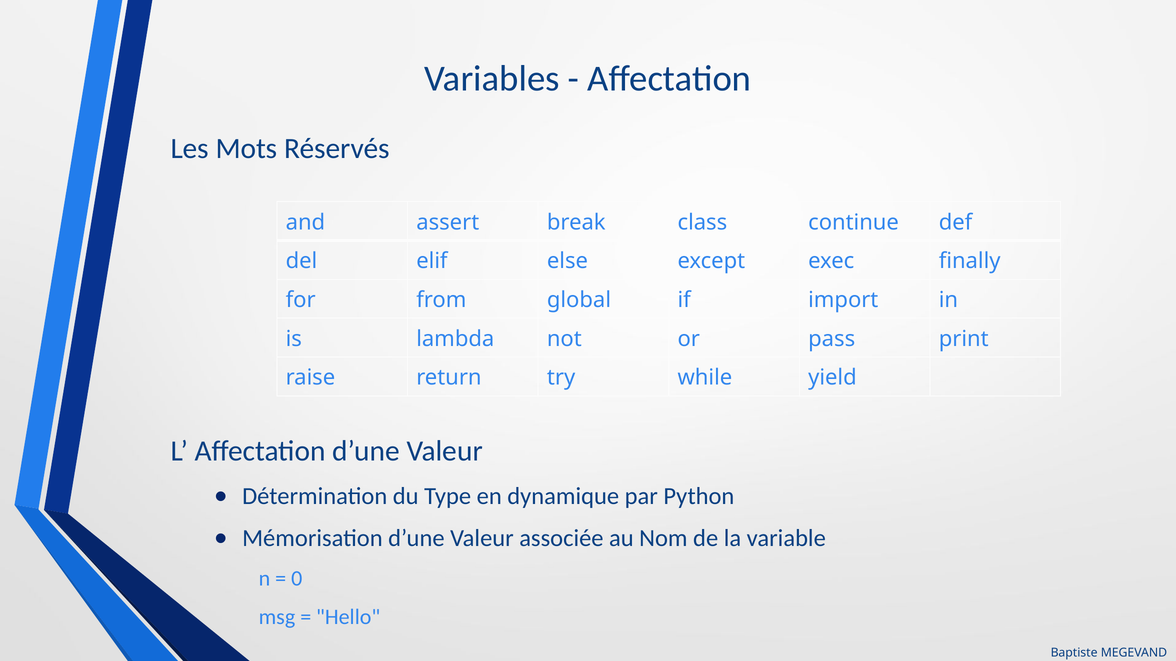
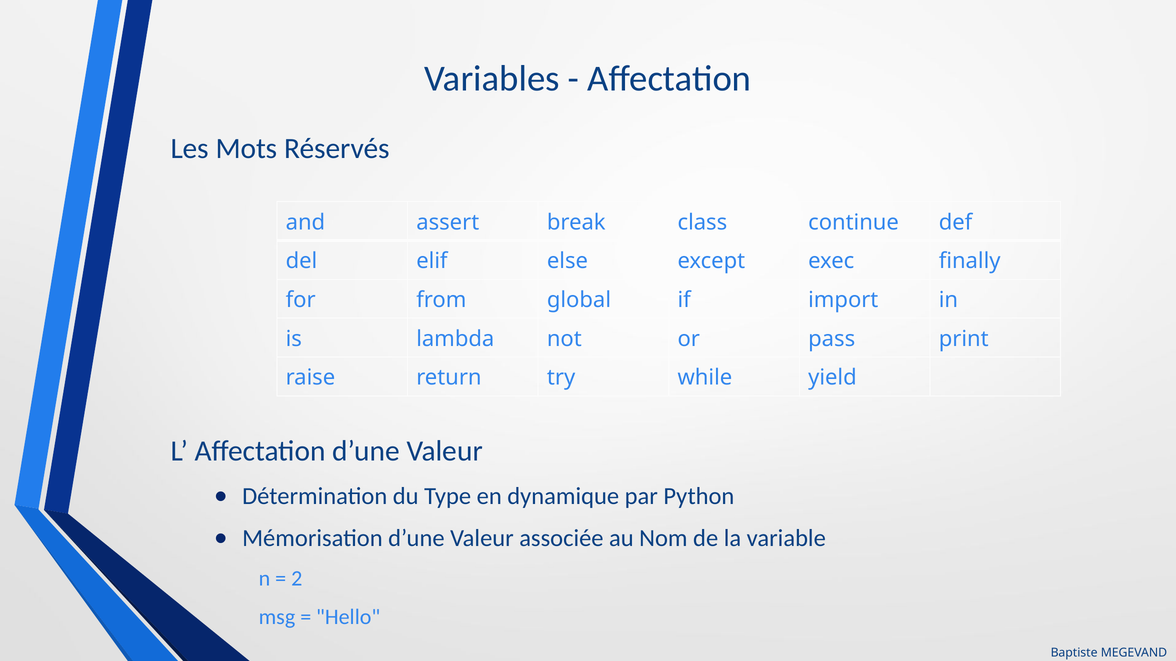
0: 0 -> 2 (297, 579)
